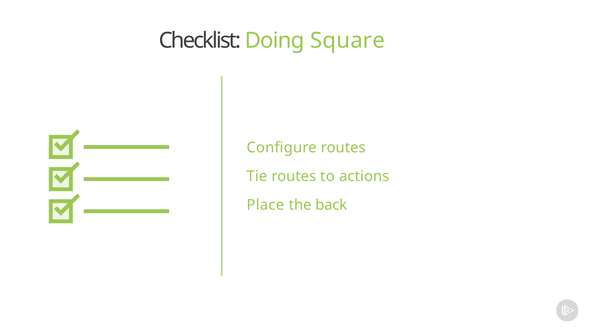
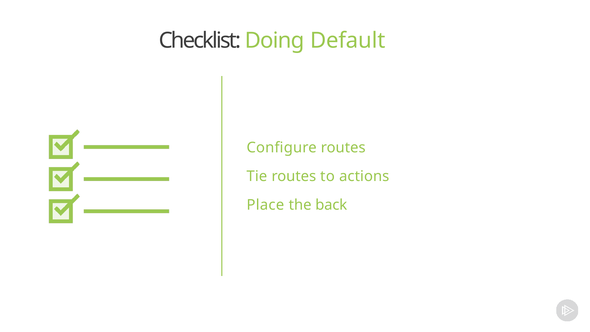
Square: Square -> Default (348, 41)
